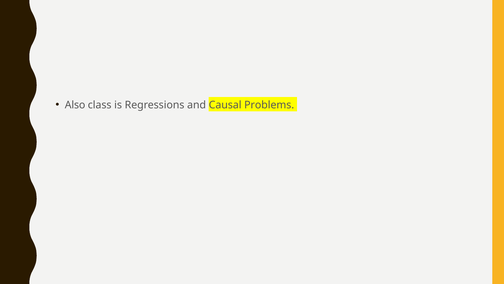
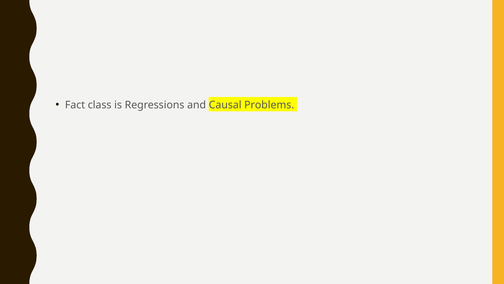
Also: Also -> Fact (75, 105)
